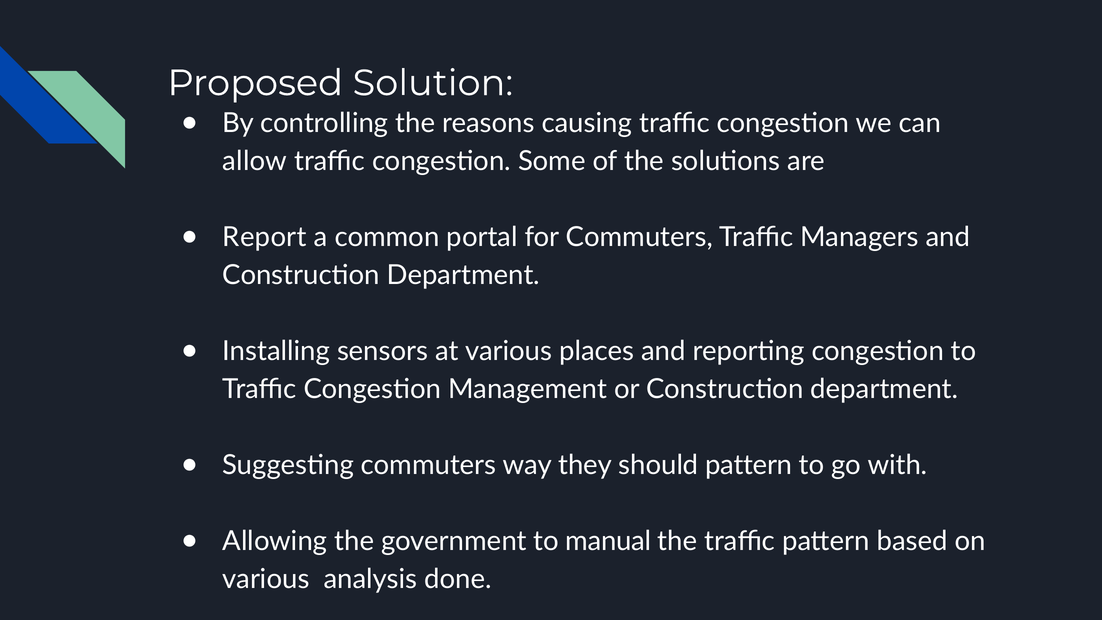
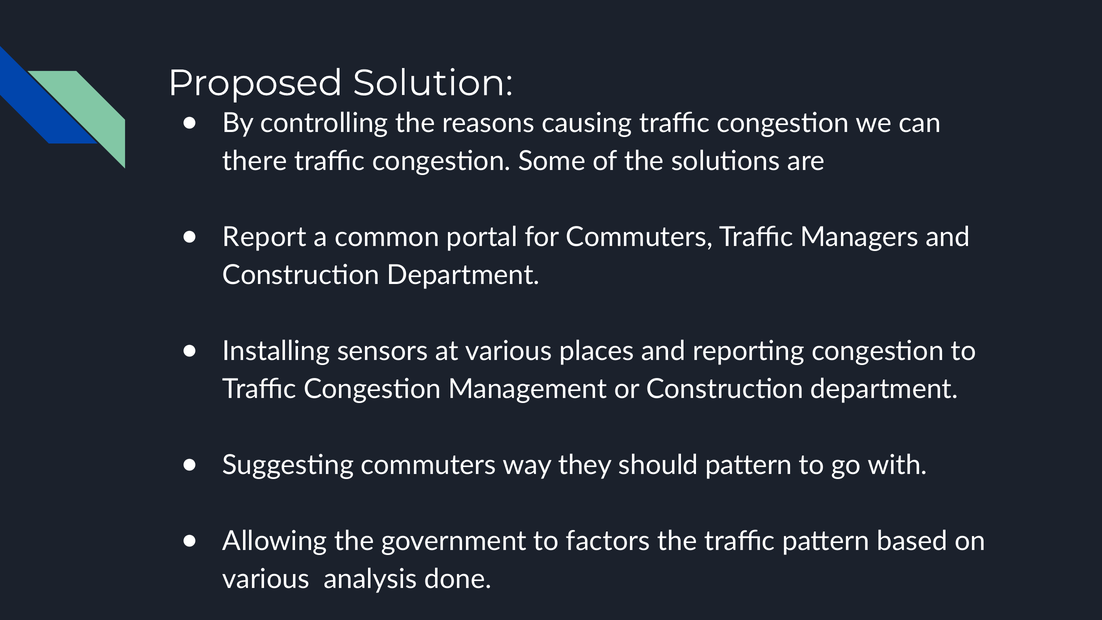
allow: allow -> there (255, 161)
manual: manual -> factors (608, 541)
